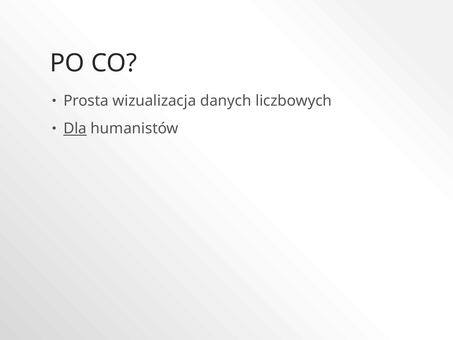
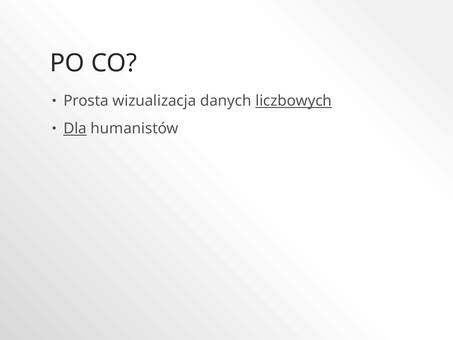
liczbowych underline: none -> present (294, 101)
